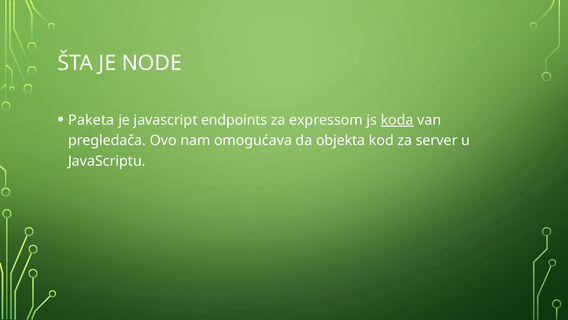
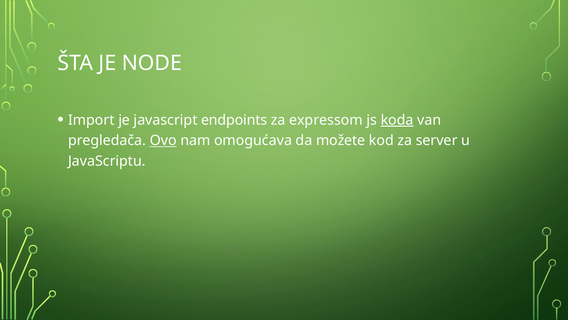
Paketa: Paketa -> Import (91, 120)
Ovo underline: none -> present (163, 140)
objekta: objekta -> možete (341, 140)
